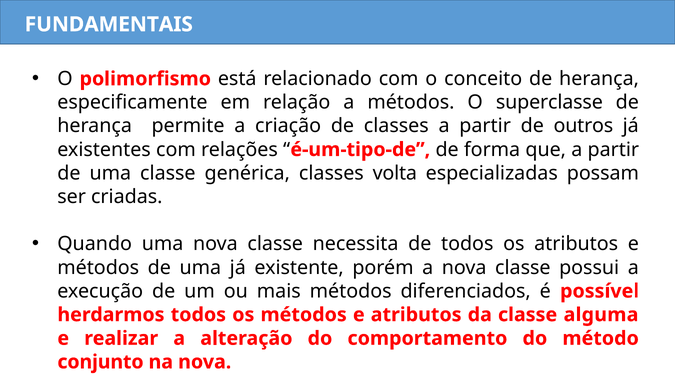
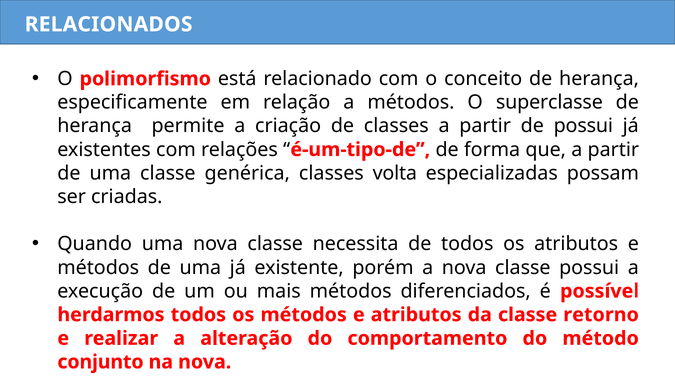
FUNDAMENTAIS: FUNDAMENTAIS -> RELACIONADOS (109, 24)
de outros: outros -> possui (583, 126)
alguma: alguma -> retorno (601, 315)
